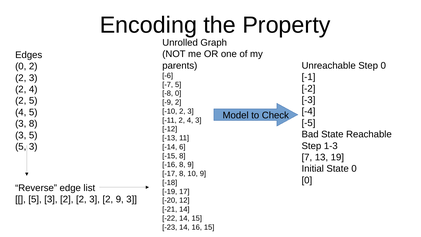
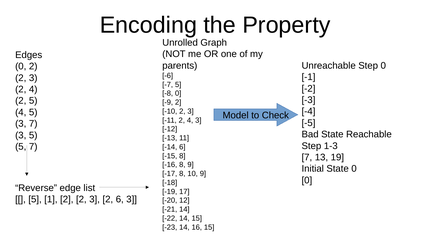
3 8: 8 -> 7 (33, 124)
3: 3 -> 7 (33, 147)
3: 3 -> 1 (51, 199)
2 9: 9 -> 6 (120, 199)
